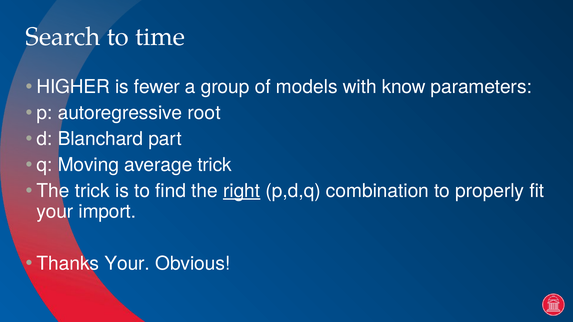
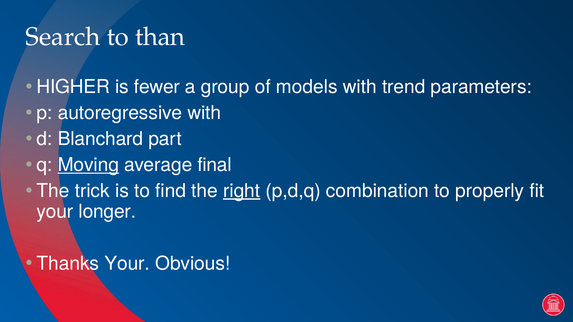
time: time -> than (160, 37)
know: know -> trend (404, 87)
autoregressive root: root -> with (204, 113)
Moving underline: none -> present (88, 165)
average trick: trick -> final (214, 165)
import: import -> longer (107, 212)
